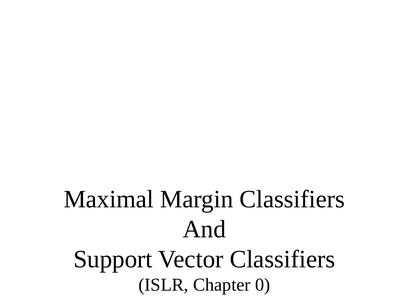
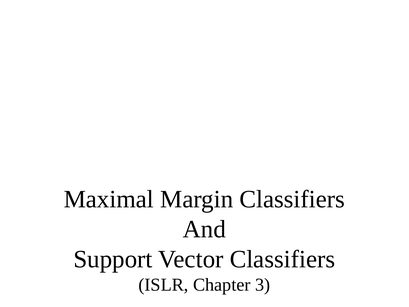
0: 0 -> 3 (263, 284)
